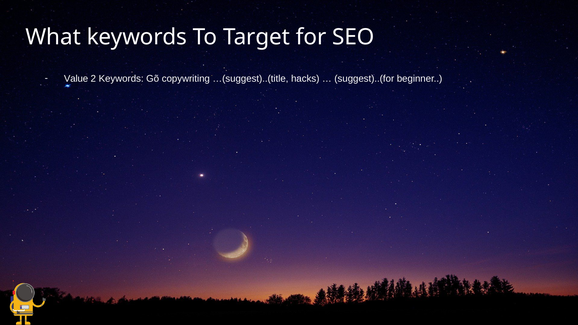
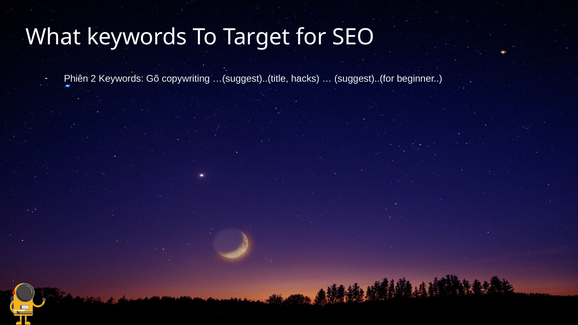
Value: Value -> Phiên (76, 79)
